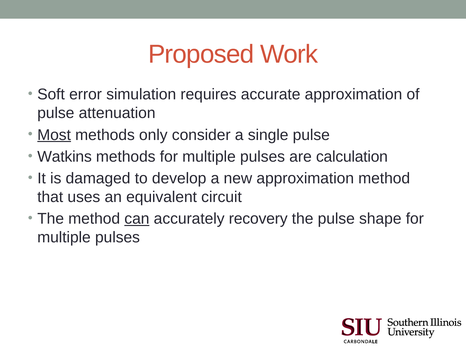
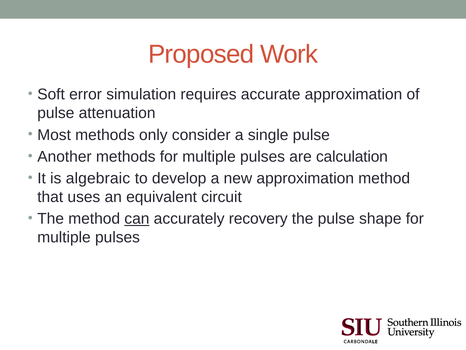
Most underline: present -> none (54, 135)
Watkins: Watkins -> Another (64, 156)
damaged: damaged -> algebraic (98, 178)
